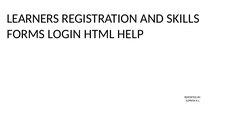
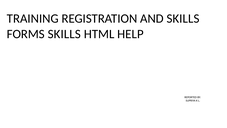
LEARNERS: LEARNERS -> TRAINING (33, 19)
FORMS LOGIN: LOGIN -> SKILLS (64, 34)
